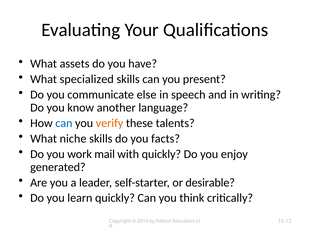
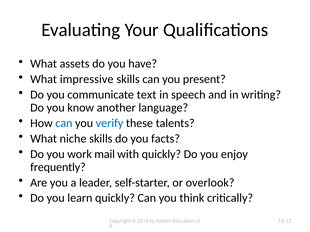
specialized: specialized -> impressive (87, 79)
else: else -> text (147, 95)
verify colour: orange -> blue (110, 123)
generated: generated -> frequently (58, 167)
desirable: desirable -> overlook (210, 183)
